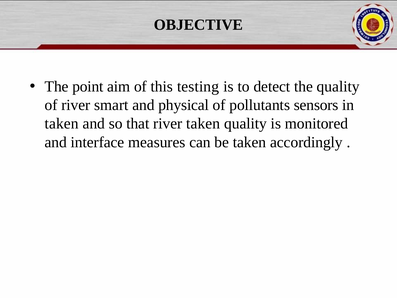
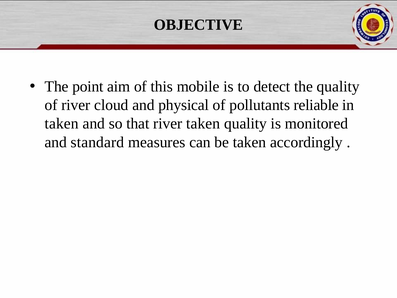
testing: testing -> mobile (198, 86)
smart: smart -> cloud (111, 105)
sensors: sensors -> reliable (316, 105)
interface: interface -> standard (97, 142)
